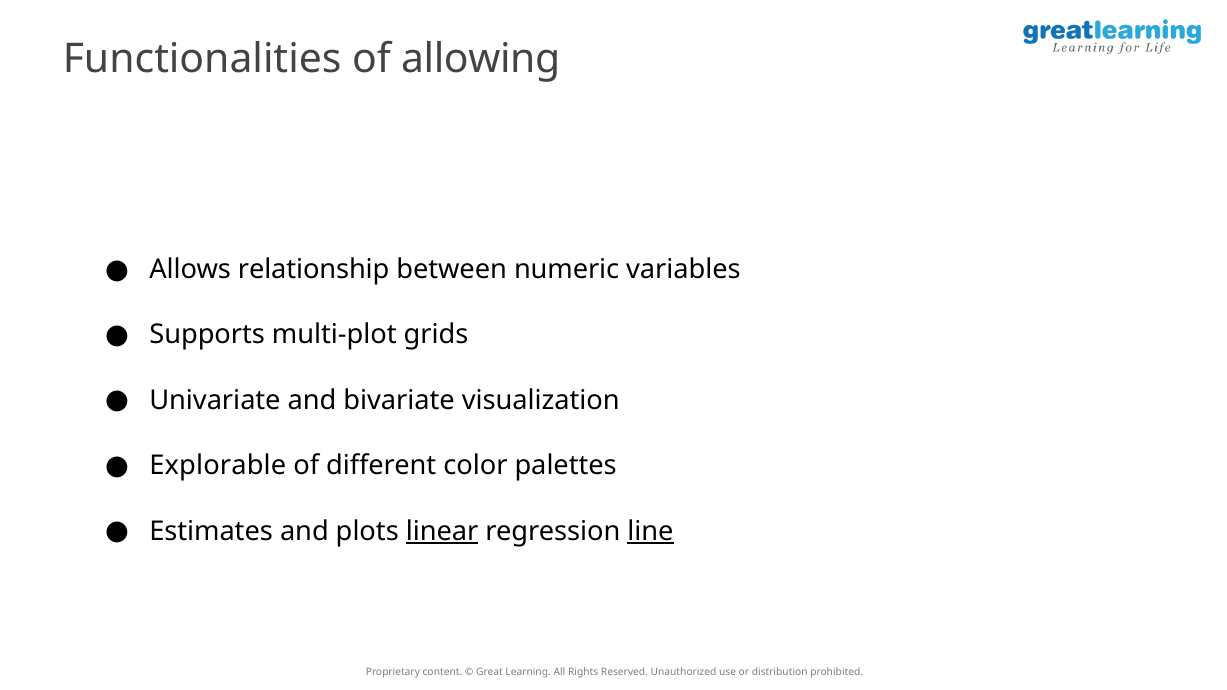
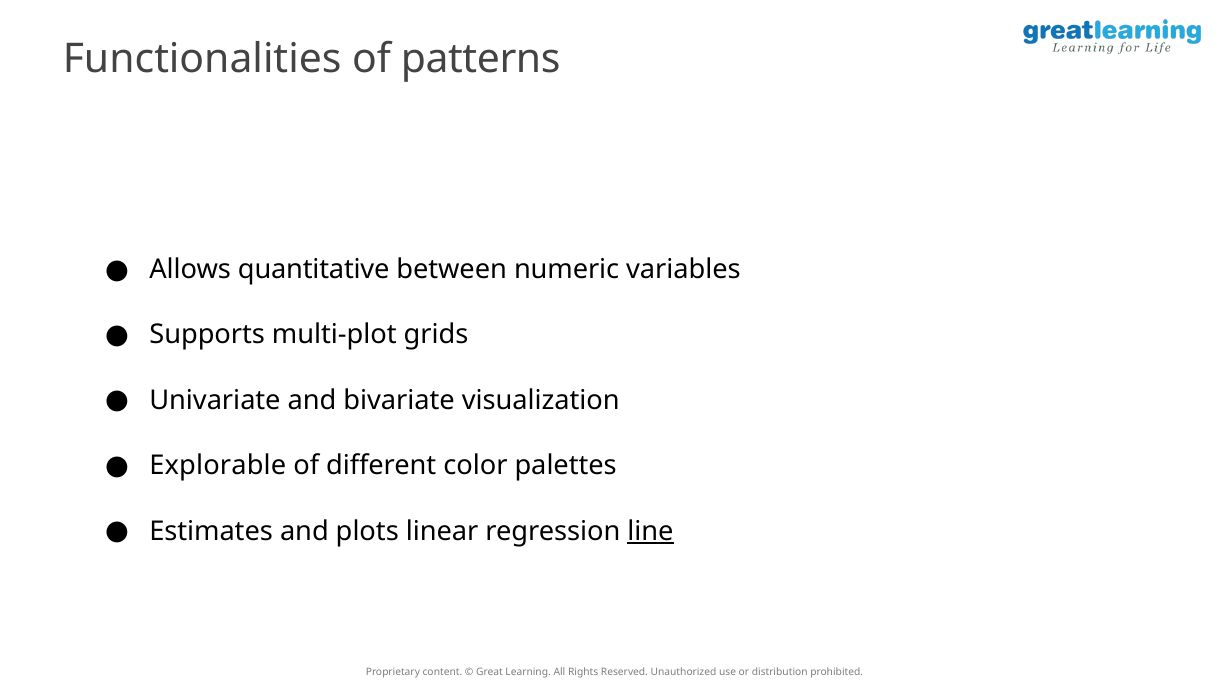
allowing: allowing -> patterns (481, 59)
relationship: relationship -> quantitative (314, 270)
linear underline: present -> none (442, 531)
